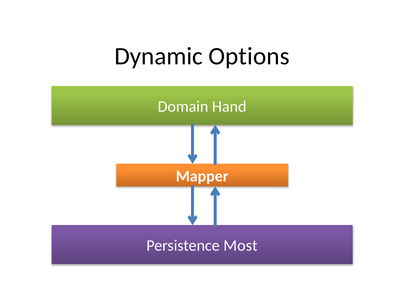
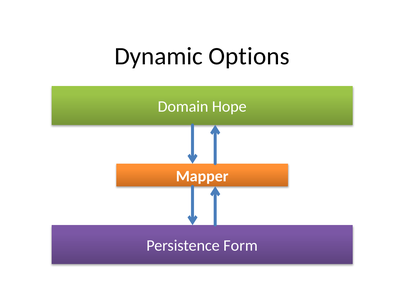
Hand: Hand -> Hope (229, 107)
Most: Most -> Form (240, 246)
